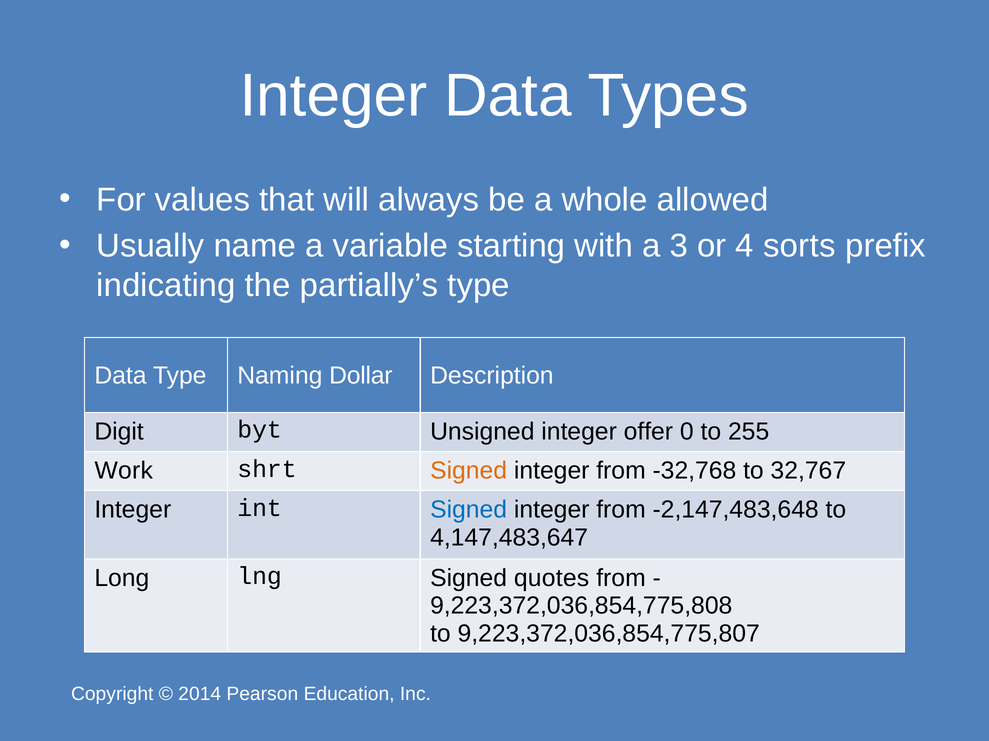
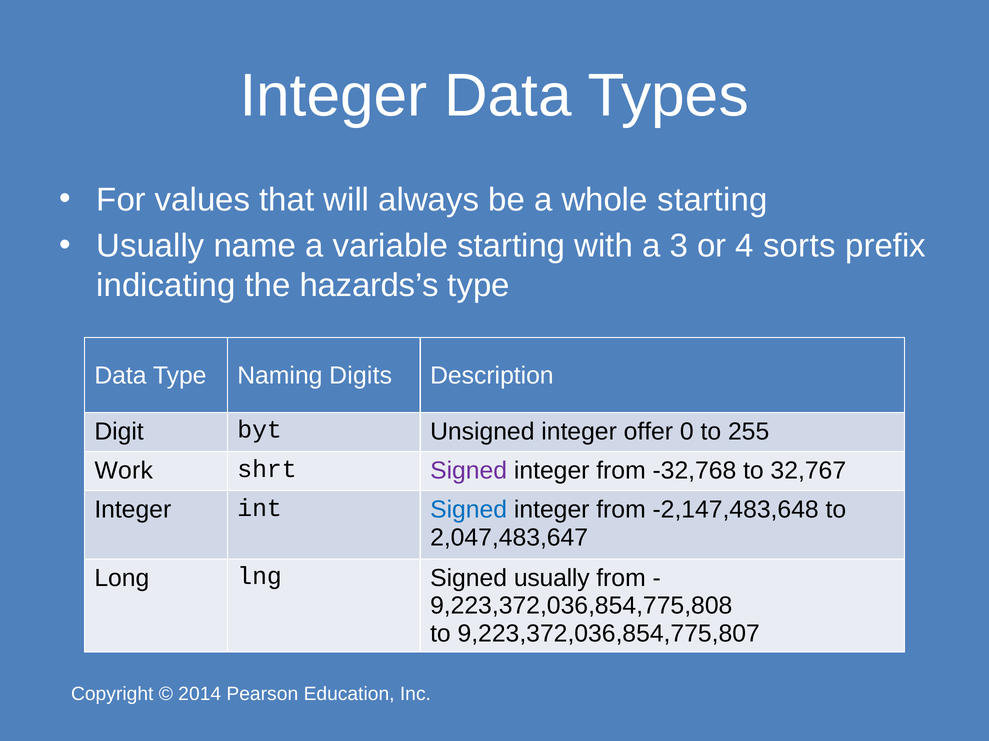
whole allowed: allowed -> starting (712, 200)
partially’s: partially’s -> hazards’s (369, 286)
Dollar: Dollar -> Digits (361, 376)
Signed colour: orange -> purple (469, 471)
4,147,483,647: 4,147,483,647 -> 2,047,483,647 (509, 538)
Signed quotes: quotes -> usually (552, 579)
